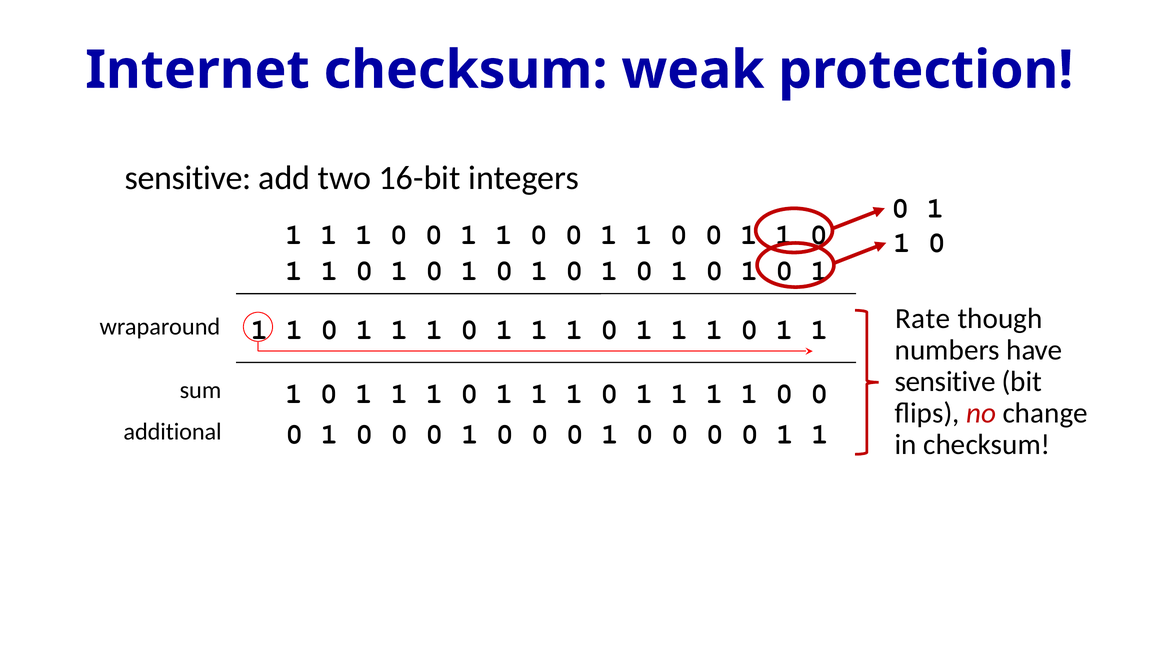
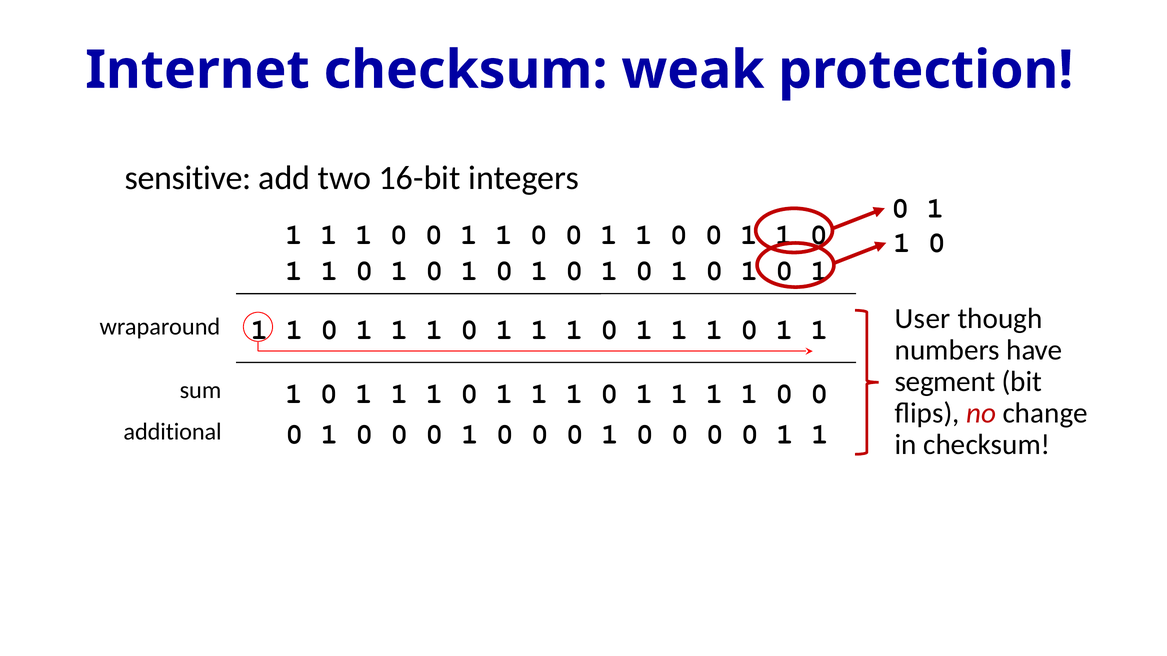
Rate: Rate -> User (923, 319)
sensitive: sensitive -> segment (945, 382)
